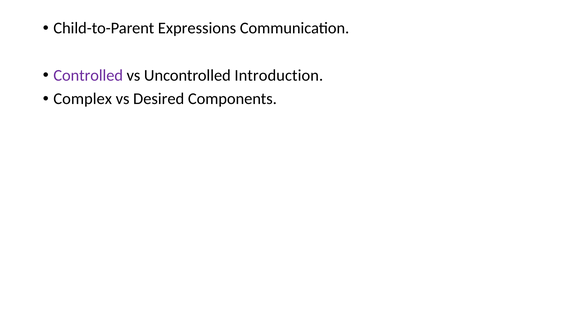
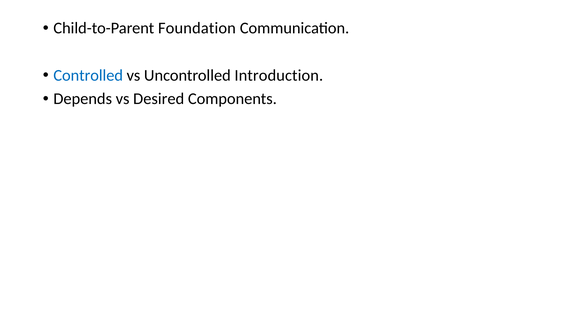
Expressions: Expressions -> Foundation (197, 28)
Controlled colour: purple -> blue (88, 75)
Complex: Complex -> Depends (83, 99)
